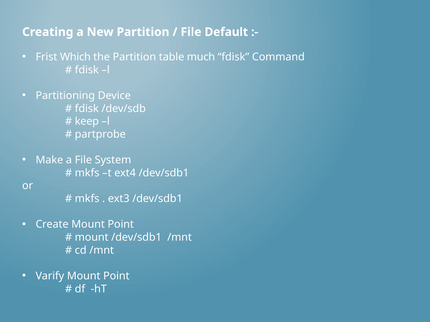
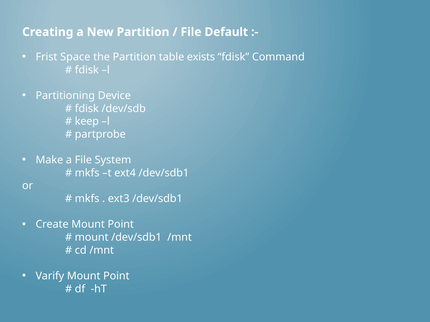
Which: Which -> Space (75, 57)
much: much -> exists (201, 57)
